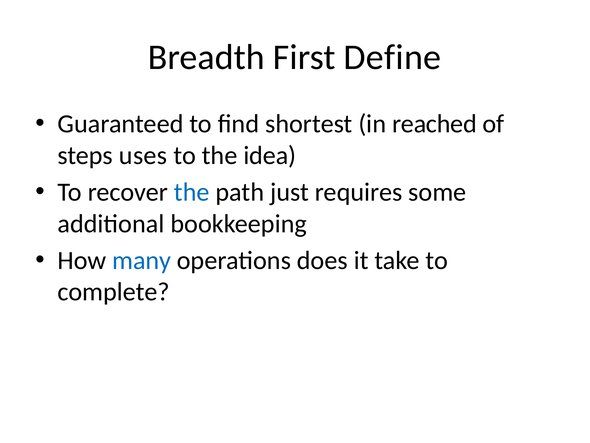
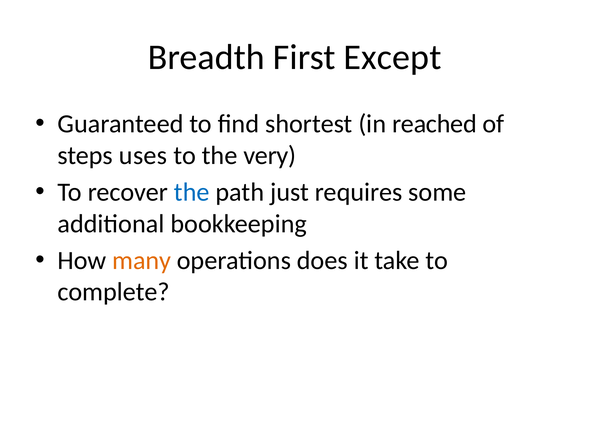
Define: Define -> Except (392, 57)
idea: idea -> very (270, 155)
many colour: blue -> orange (142, 260)
